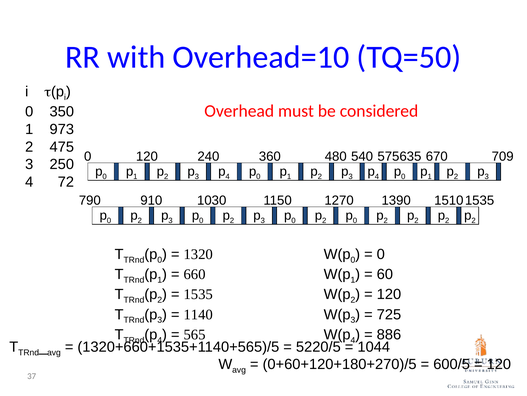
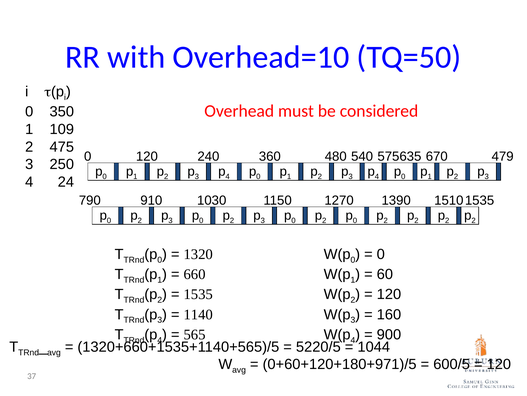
973: 973 -> 109 (62, 129)
709: 709 -> 479 (503, 156)
72: 72 -> 24 (66, 182)
725: 725 -> 160 (389, 314)
886: 886 -> 900 (389, 334)
0+60+120+180+270)/5: 0+60+120+180+270)/5 -> 0+60+120+180+971)/5 (340, 364)
